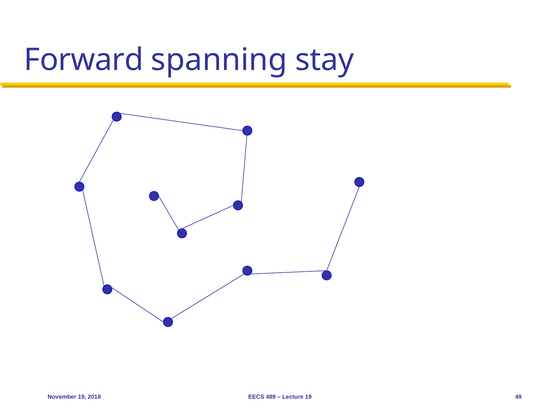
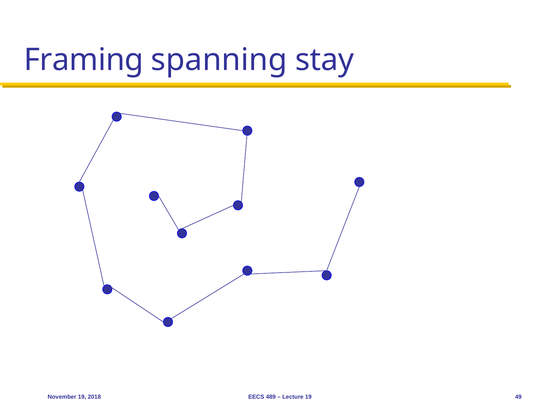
Forward: Forward -> Framing (84, 60)
